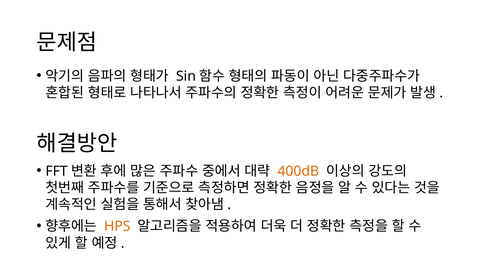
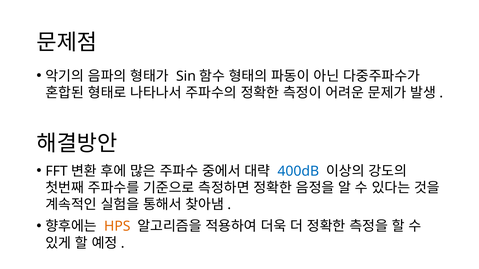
400dB colour: orange -> blue (298, 171)
